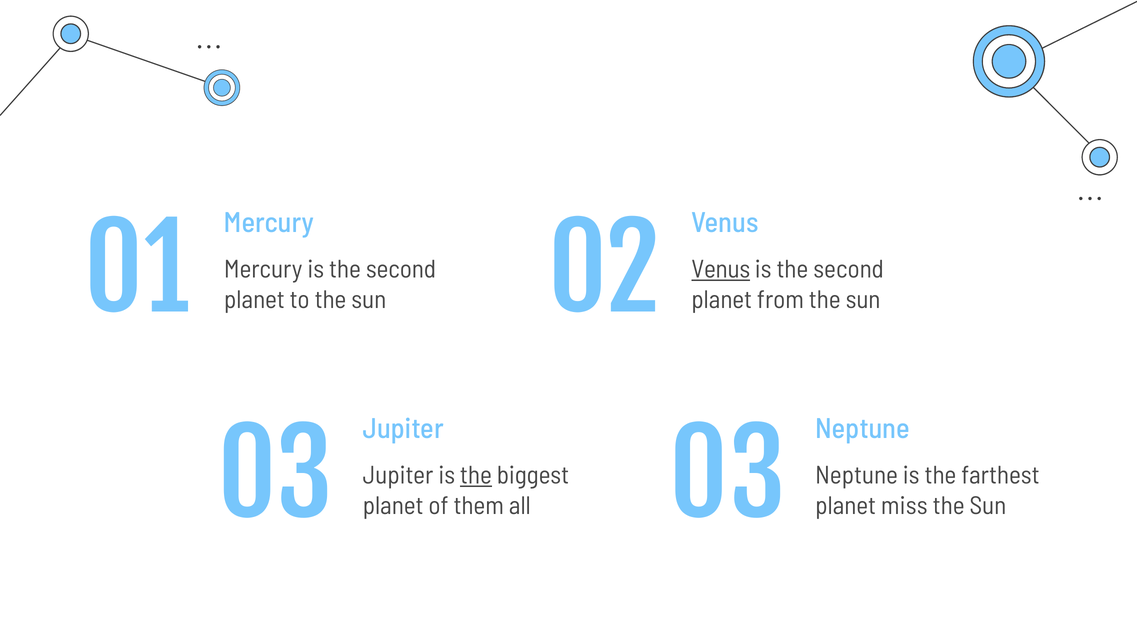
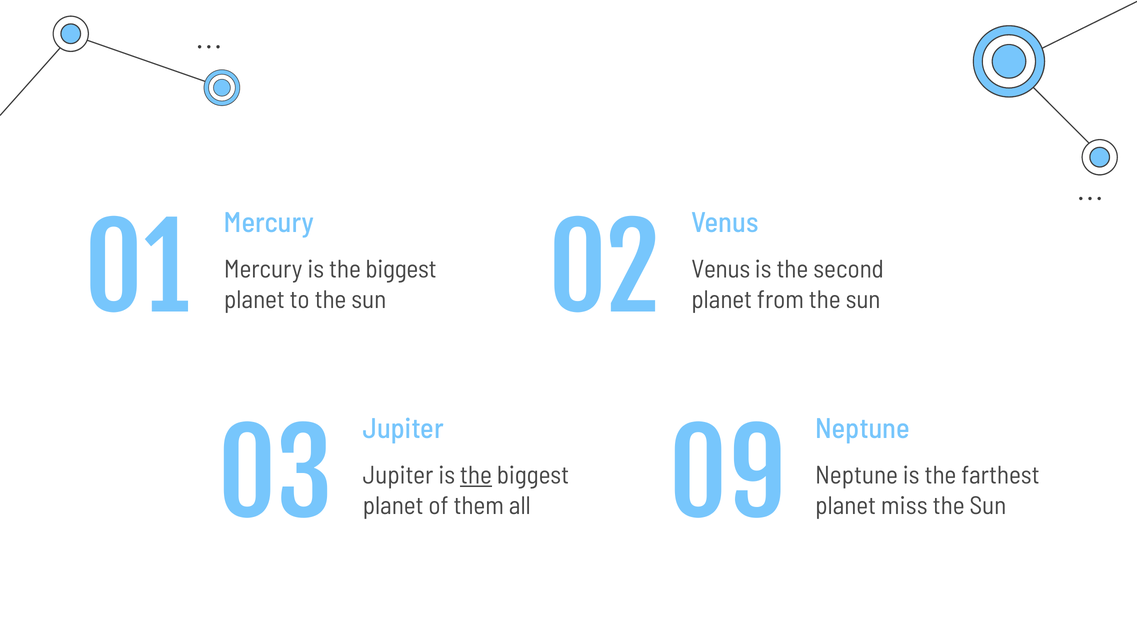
Mercury is the second: second -> biggest (401, 269)
Venus underline: present -> none (721, 269)
03 03: 03 -> 09 (728, 479)
